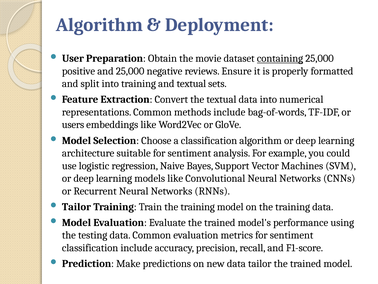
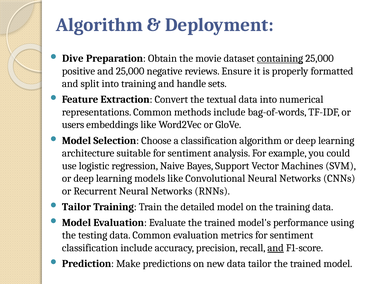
User: User -> Dive (73, 58)
and textual: textual -> handle (191, 84)
Train the training: training -> detailed (198, 206)
and underline: none -> present (276, 247)
